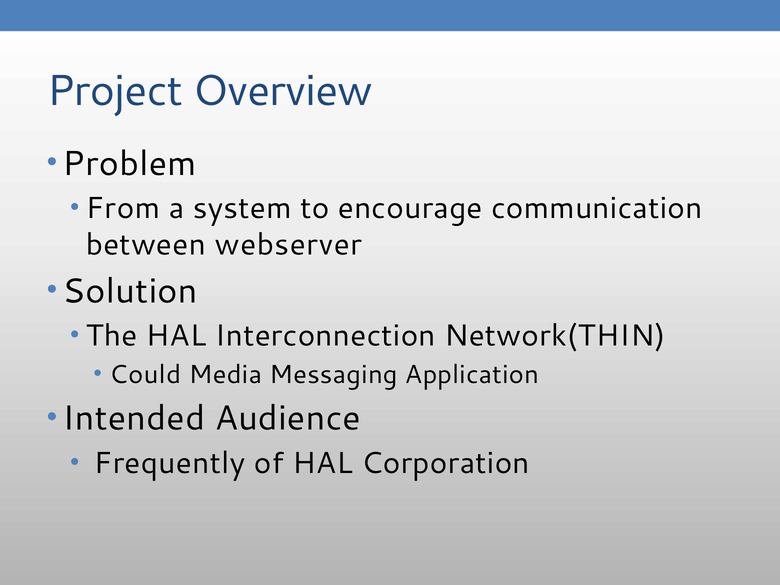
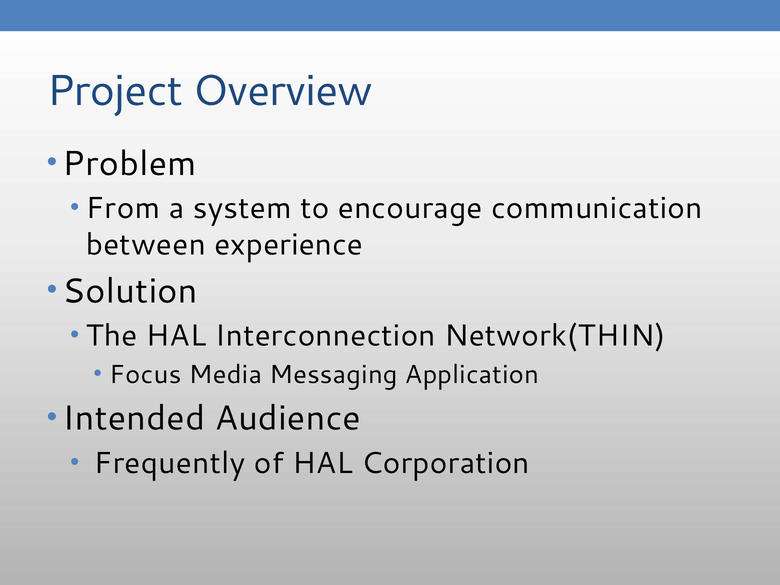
webserver: webserver -> experience (289, 245)
Could: Could -> Focus (145, 375)
